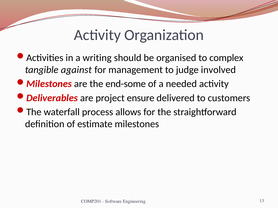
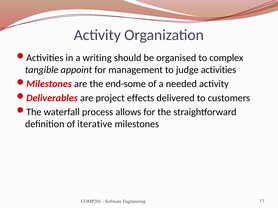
against: against -> appoint (76, 70)
judge involved: involved -> activities (218, 70)
ensure: ensure -> effects (141, 98)
estimate: estimate -> iterative (95, 124)
